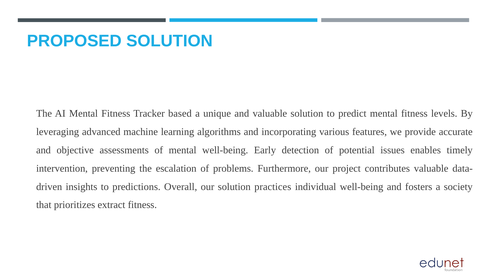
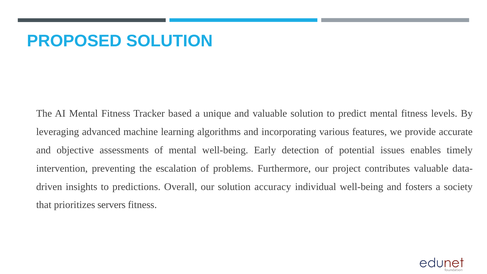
practices: practices -> accuracy (273, 187)
extract: extract -> servers (112, 205)
